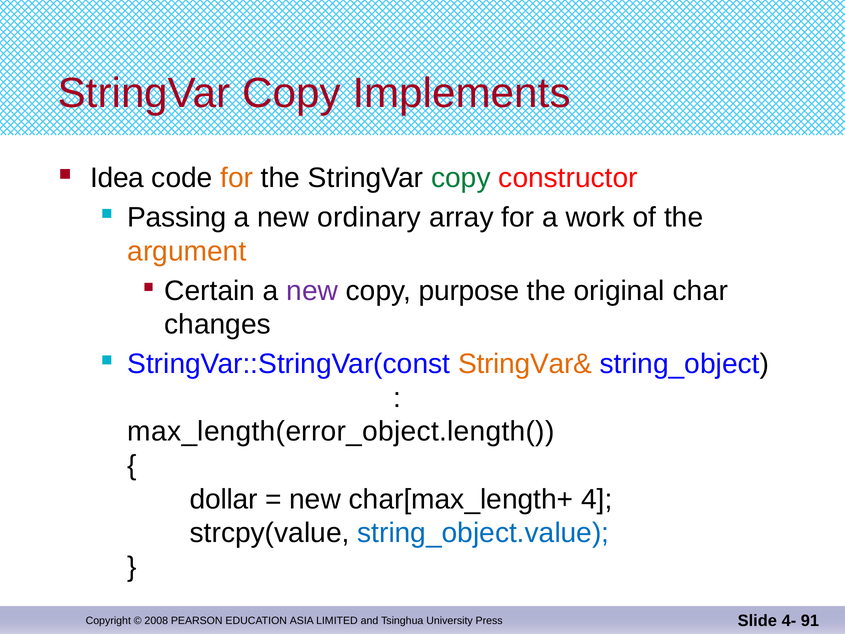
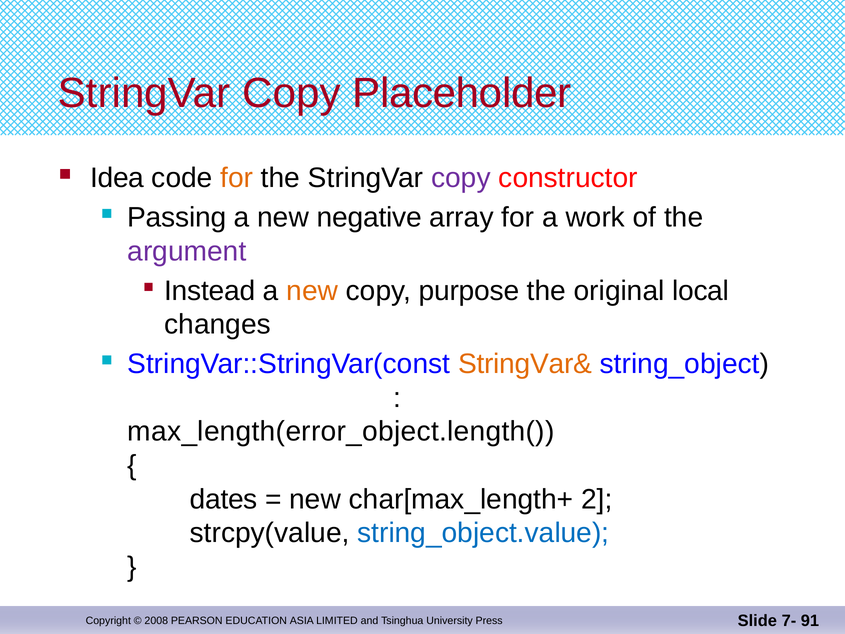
Implements: Implements -> Placeholder (462, 93)
copy colour: green -> purple (461, 178)
ordinary: ordinary -> negative (369, 217)
argument colour: orange -> purple (187, 251)
Certain: Certain -> Instead (210, 291)
new colour: purple -> orange (312, 291)
char: char -> local (701, 291)
dollar: dollar -> dates (224, 499)
4: 4 -> 2 (597, 499)
4-: 4- -> 7- (789, 621)
